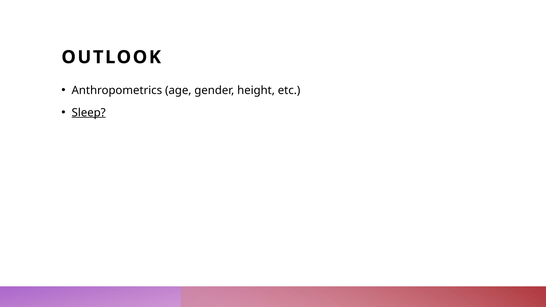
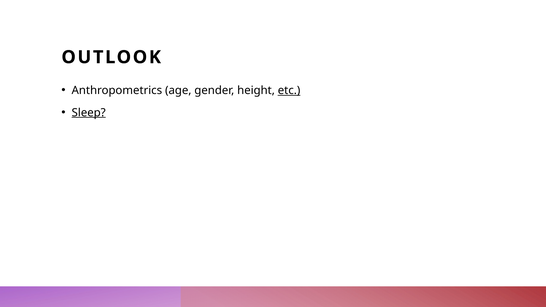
etc underline: none -> present (289, 91)
